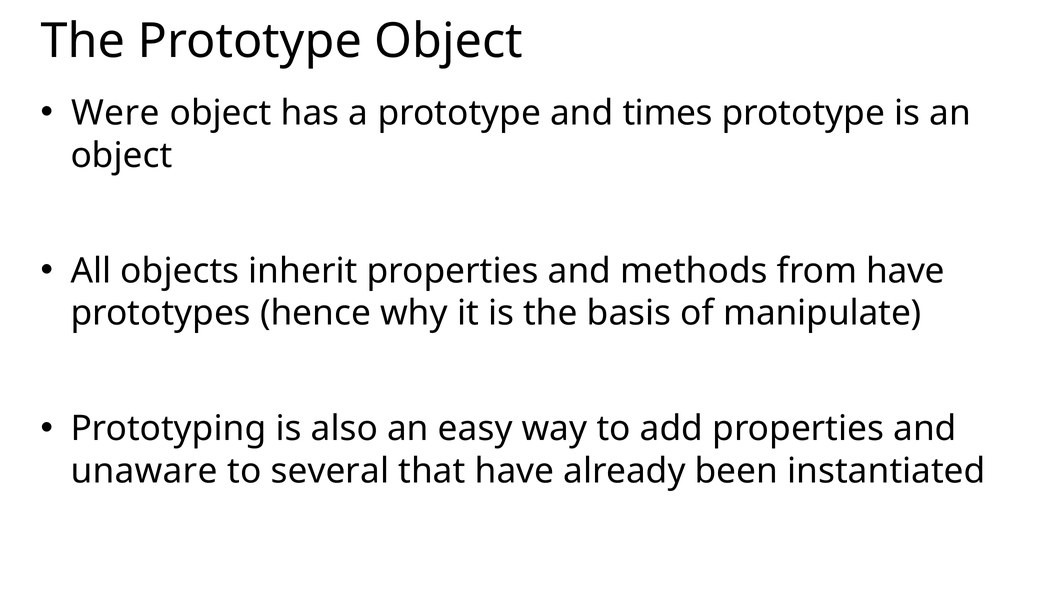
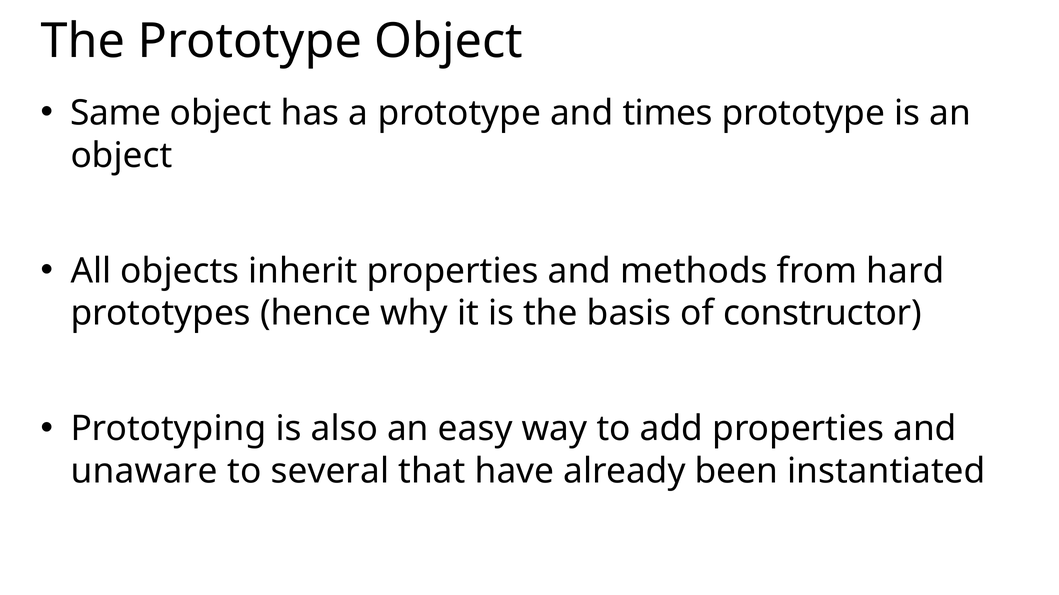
Were: Were -> Same (116, 113)
from have: have -> hard (905, 271)
manipulate: manipulate -> constructor (822, 314)
